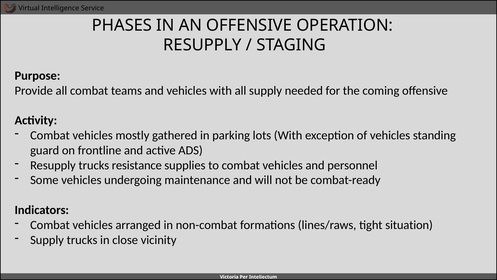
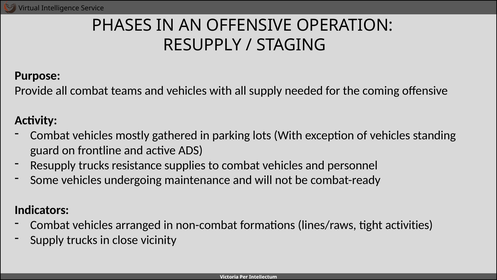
situation: situation -> activities (409, 225)
